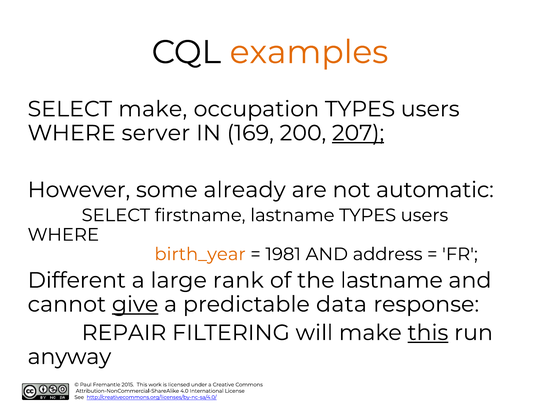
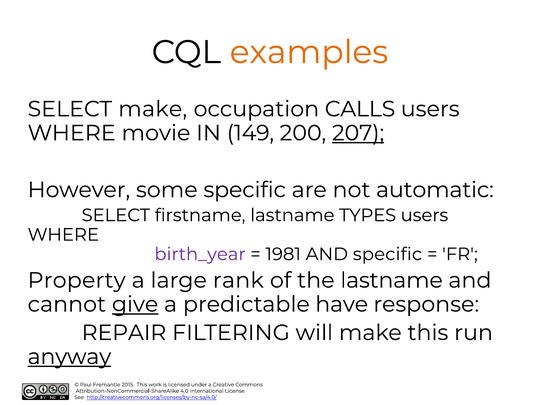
occupation TYPES: TYPES -> CALLS (360, 109)
server: server -> movie (156, 133)
169: 169 -> 149 (250, 133)
some already: already -> specific (245, 190)
birth_year colour: orange -> purple (200, 254)
AND address: address -> specific (387, 254)
Different: Different -> Property (77, 280)
data: data -> have (342, 304)
this underline: present -> none (428, 333)
anyway underline: none -> present (69, 357)
